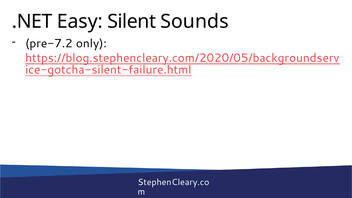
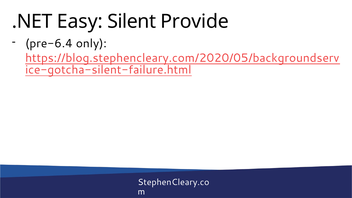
Sounds: Sounds -> Provide (195, 21)
pre-7.2: pre-7.2 -> pre-6.4 (49, 44)
